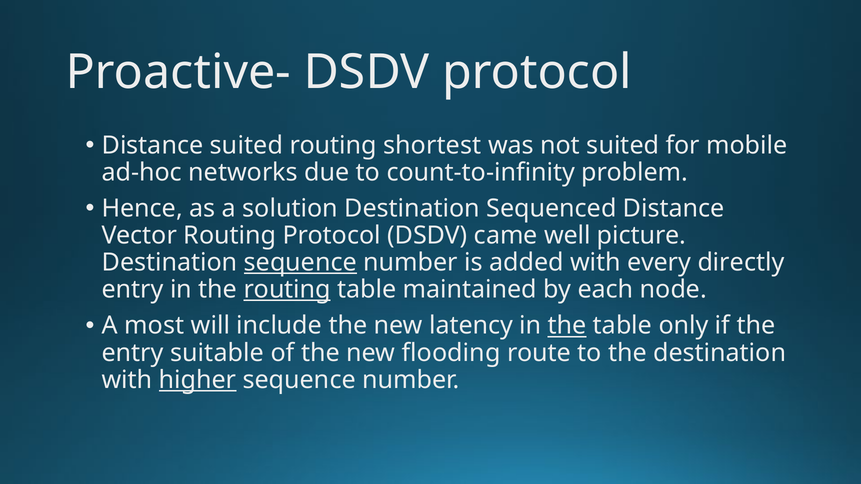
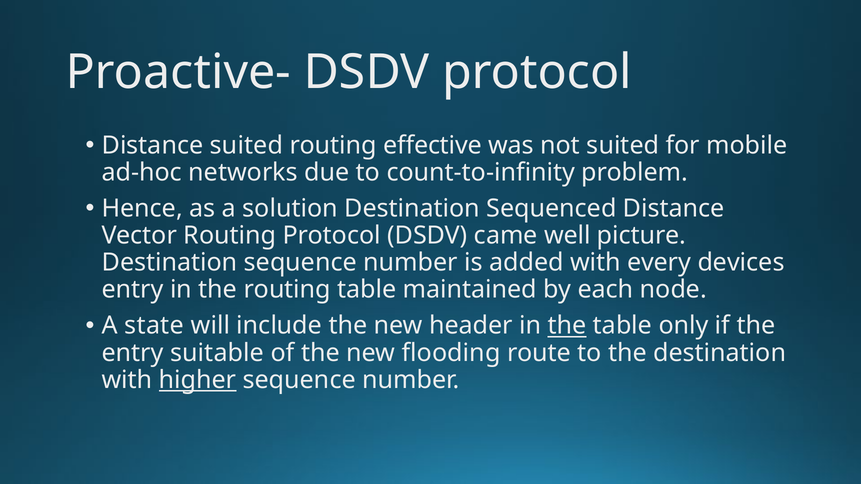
shortest: shortest -> effective (432, 146)
sequence underline: present -> none (300, 263)
directly: directly -> devices (741, 263)
routing underline: present -> none (287, 290)
most: most -> state (154, 326)
latency: latency -> header (471, 326)
